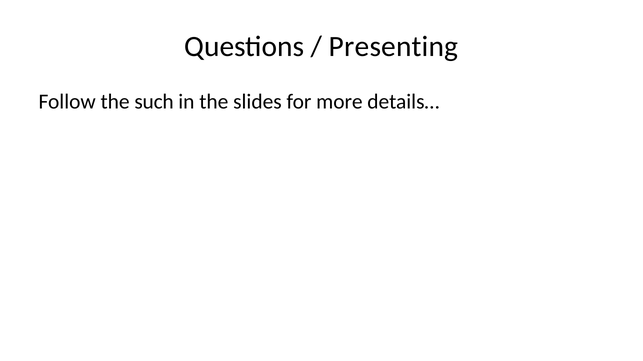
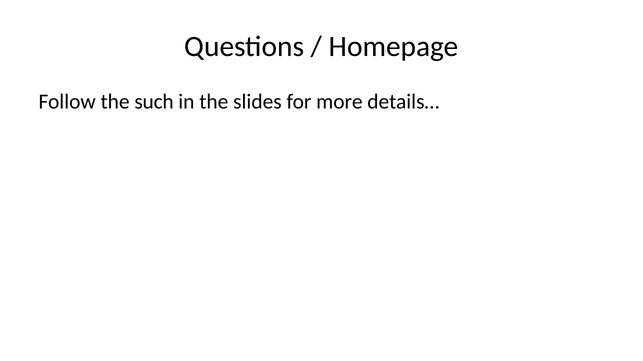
Presenting: Presenting -> Homepage (394, 47)
